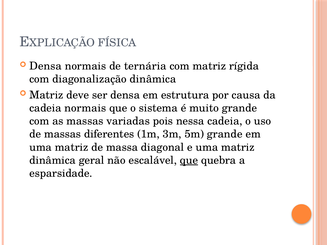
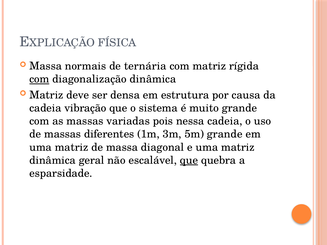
Densa: Densa -> Massa (46, 66)
com underline: none -> present (39, 79)
cadeia normais: normais -> vibração (85, 108)
